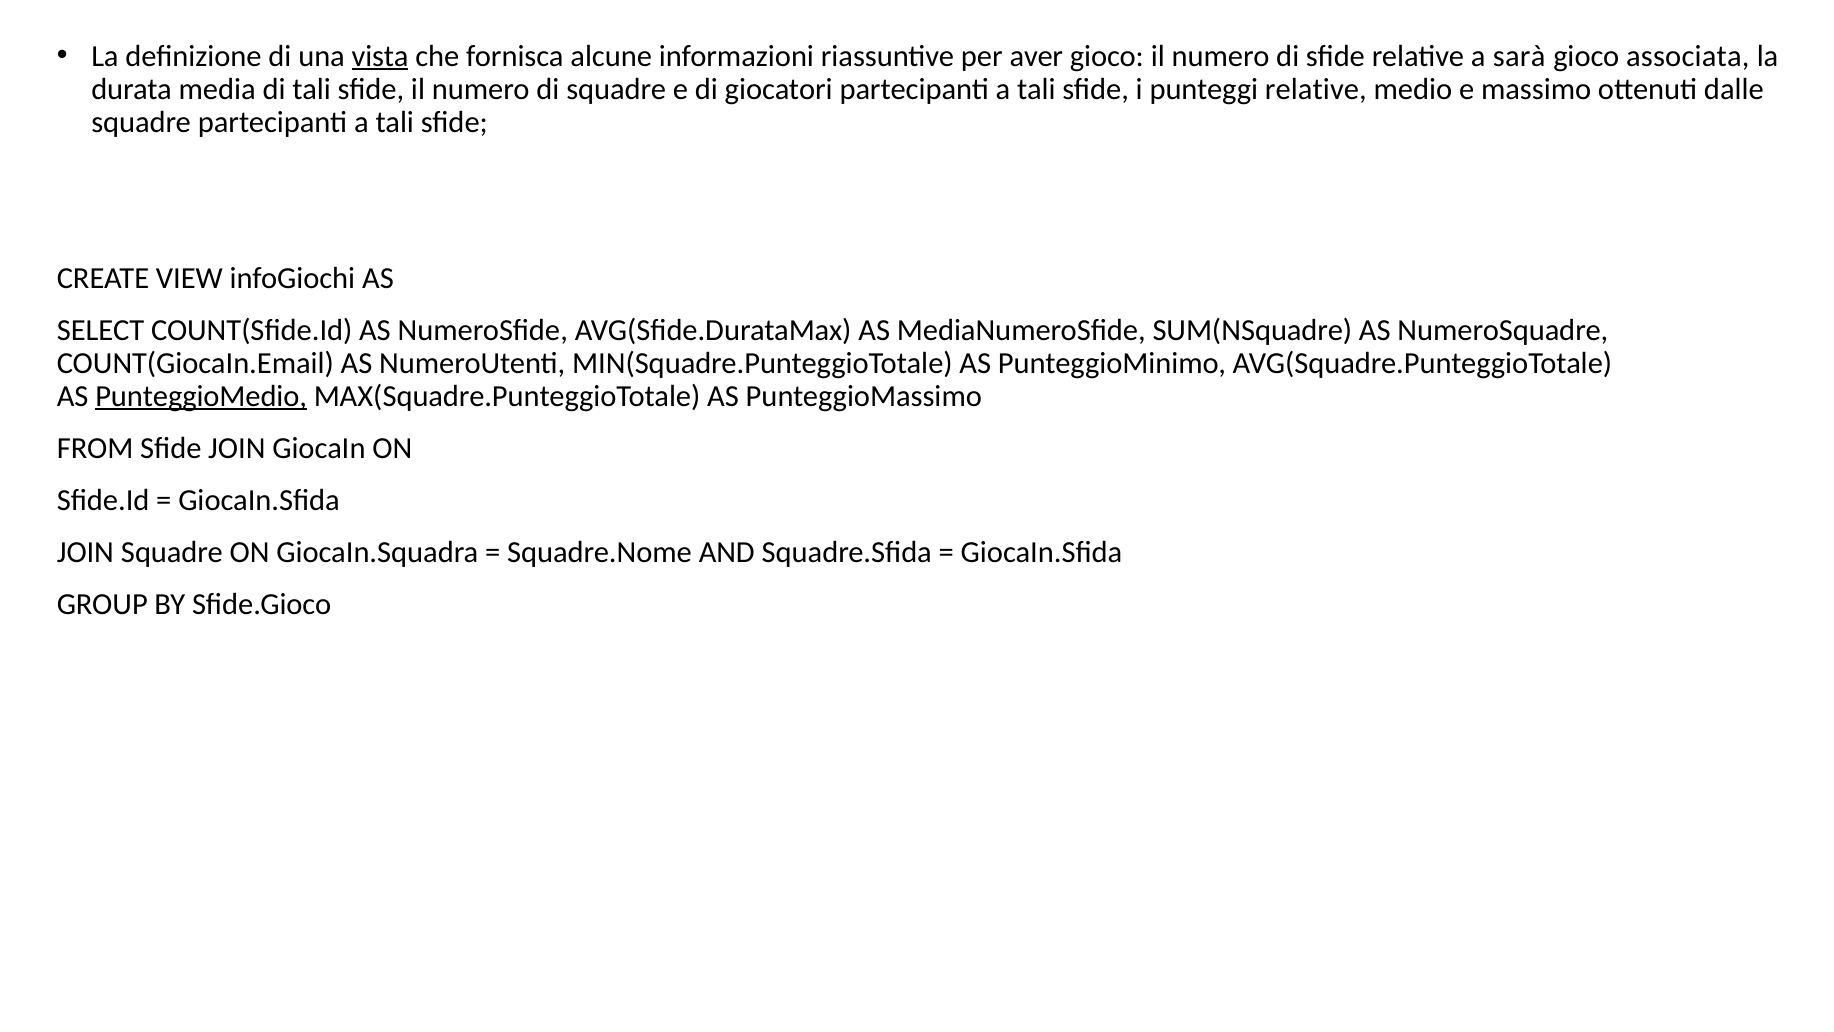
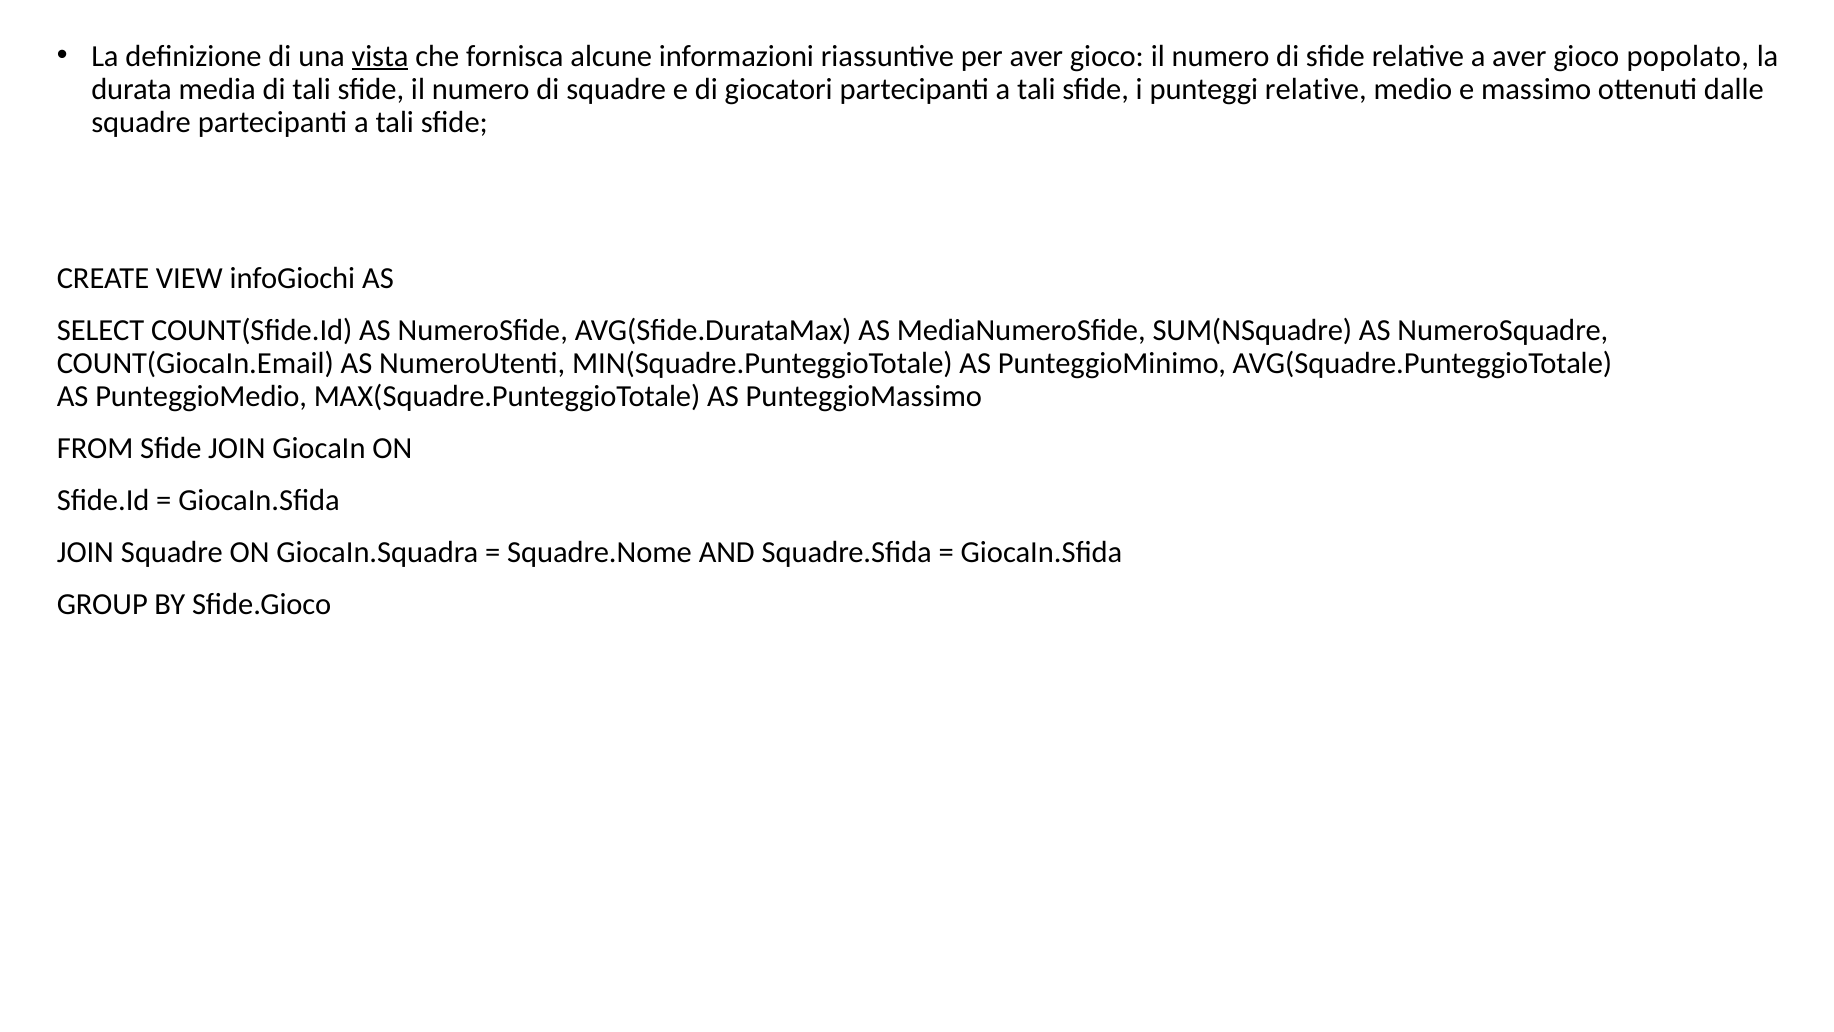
a sarà: sarà -> aver (1519, 56)
associata: associata -> popolato (1688, 56)
PunteggioMedio underline: present -> none (201, 396)
